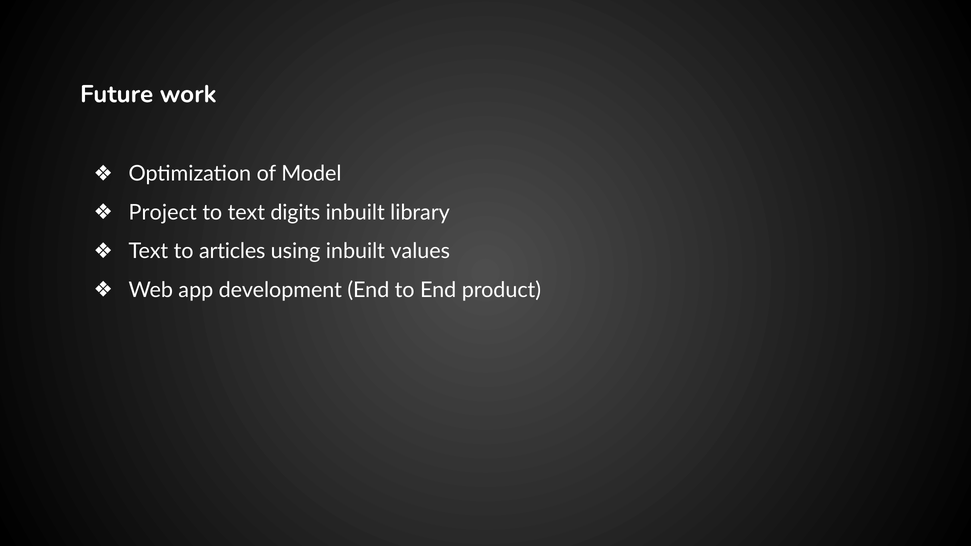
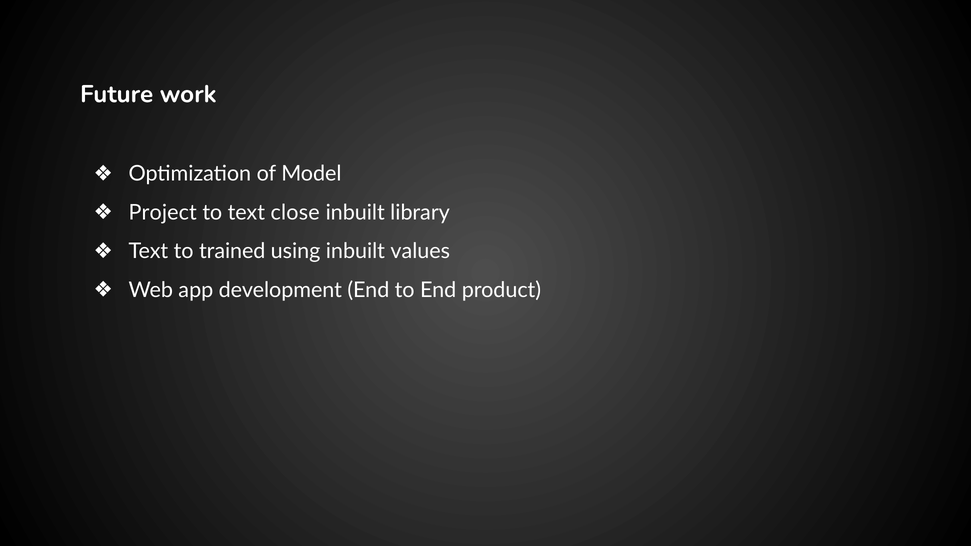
digits: digits -> close (295, 213)
articles: articles -> trained (232, 251)
